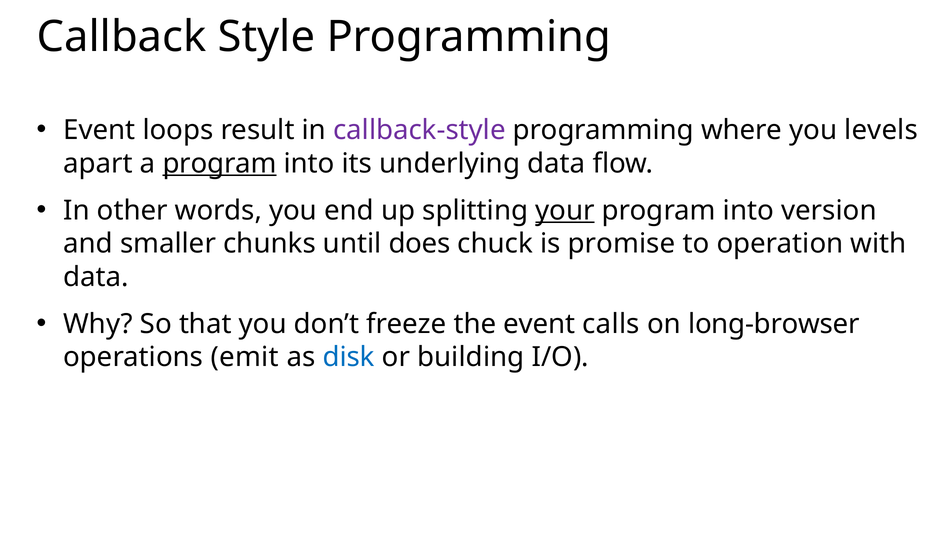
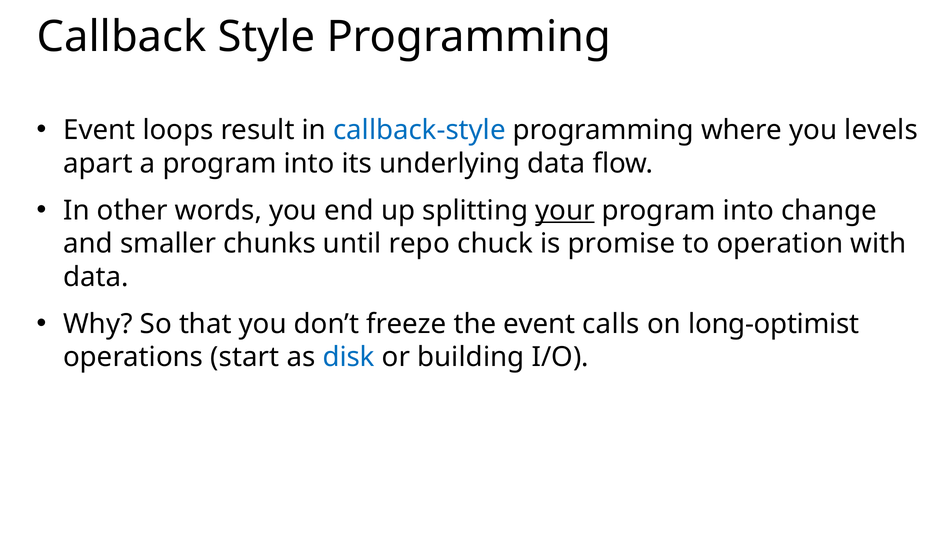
callback-style colour: purple -> blue (419, 130)
program underline: present -> none (220, 164)
version: version -> change (829, 211)
does: does -> repo (419, 244)
long-browser: long-browser -> long-optimist (774, 324)
emit: emit -> start (245, 358)
